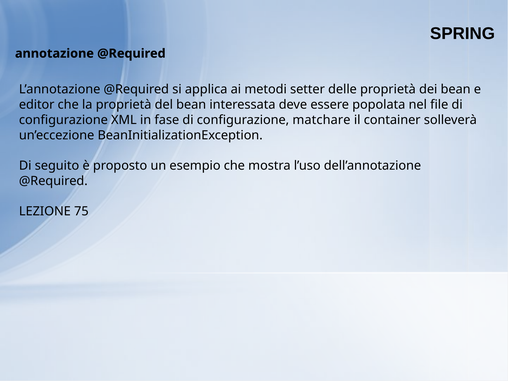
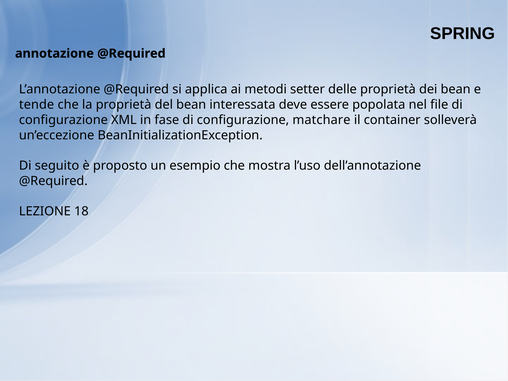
editor: editor -> tende (37, 105)
75: 75 -> 18 (81, 211)
